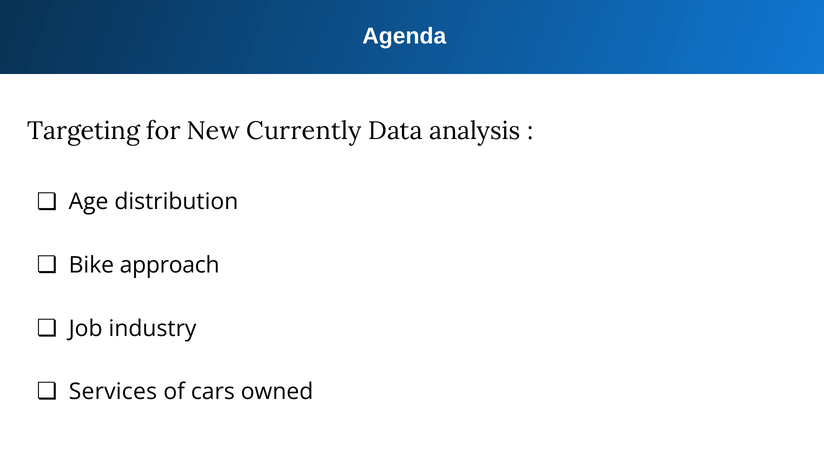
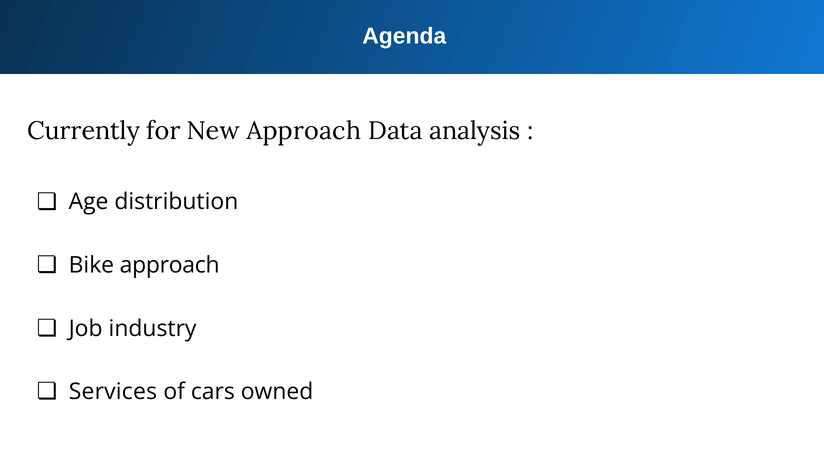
Targeting: Targeting -> Currently (84, 131)
New Currently: Currently -> Approach (304, 131)
